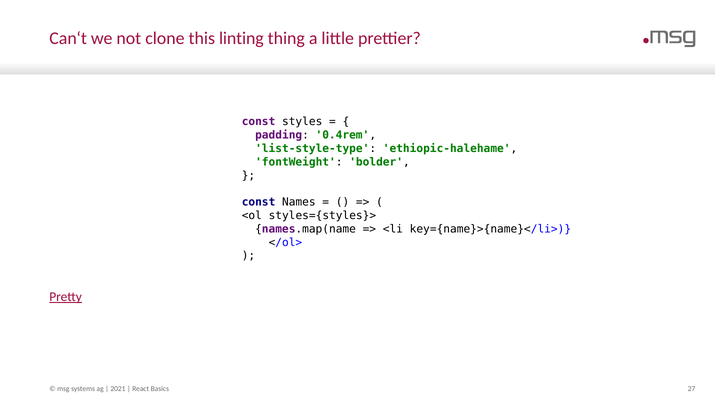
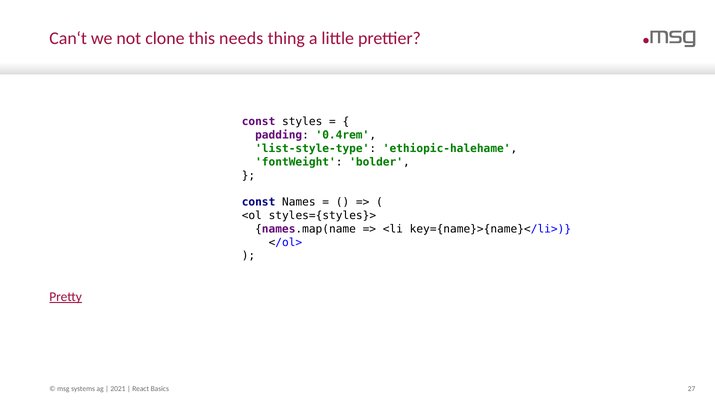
linting: linting -> needs (241, 38)
